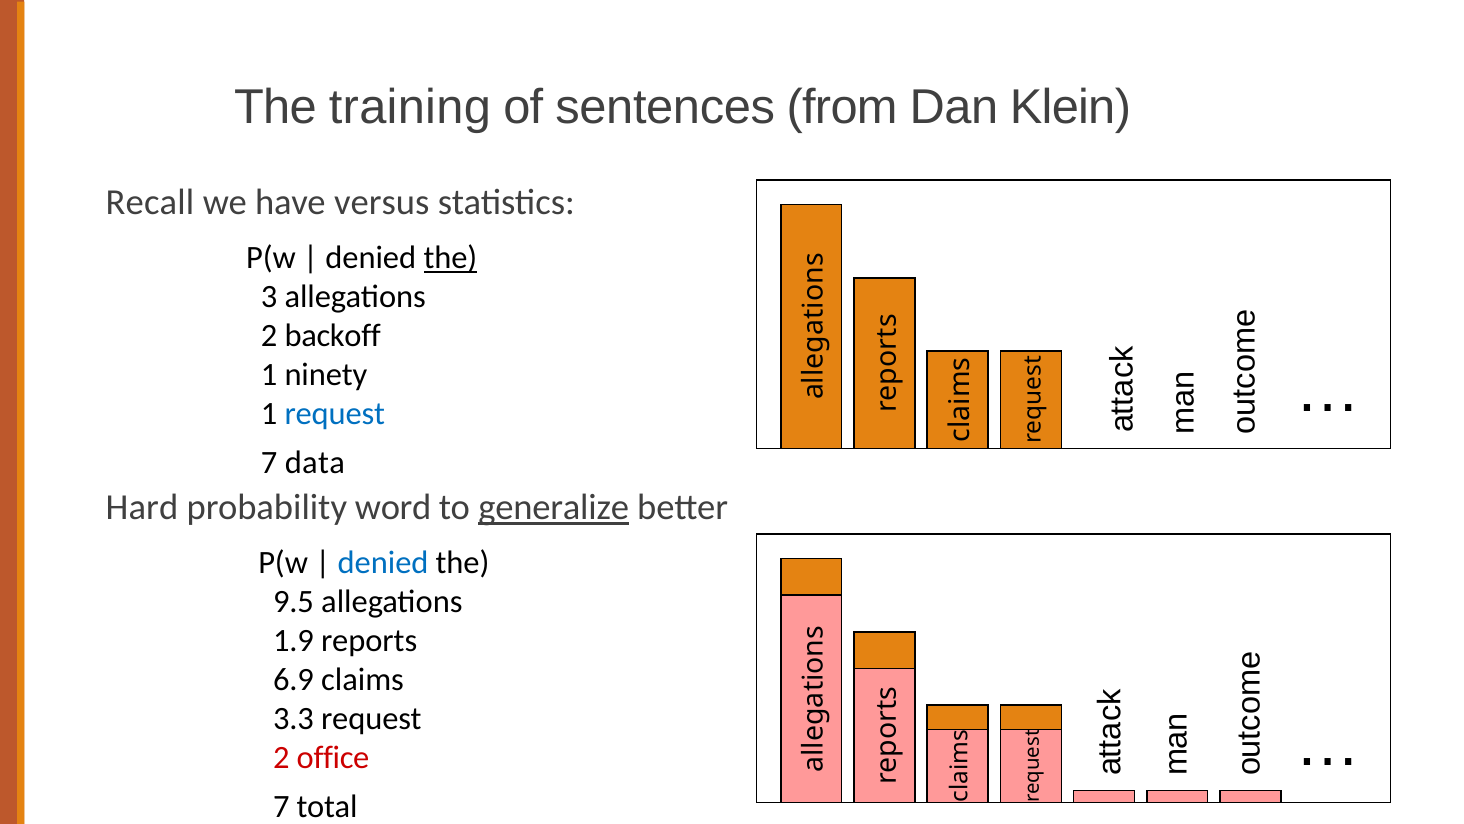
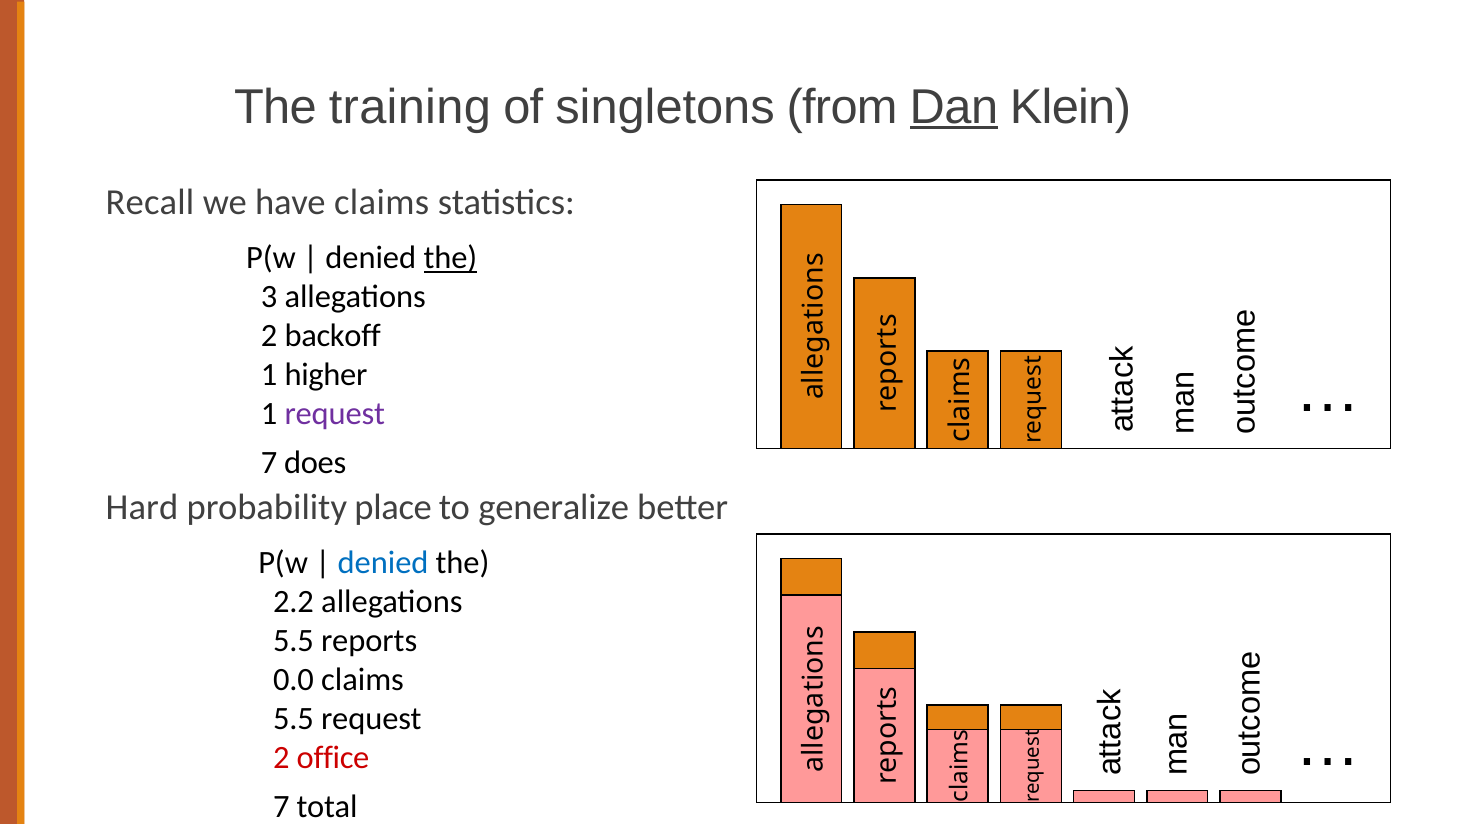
sentences: sentences -> singletons (665, 107)
Dan underline: none -> present (954, 107)
have versus: versus -> claims (382, 202)
ninety: ninety -> higher (326, 375)
request colour: blue -> purple (335, 414)
data: data -> does (315, 463)
word: word -> place (393, 507)
generalize underline: present -> none (554, 507)
9.5: 9.5 -> 2.2 (293, 602)
1.9: 1.9 -> 5.5 (293, 641)
6.9: 6.9 -> 0.0 (293, 680)
3.3: 3.3 -> 5.5 (293, 719)
